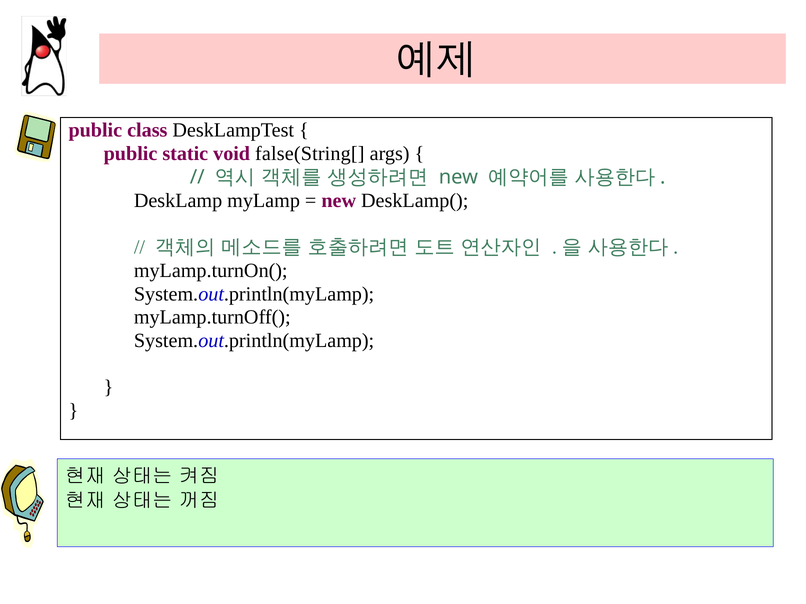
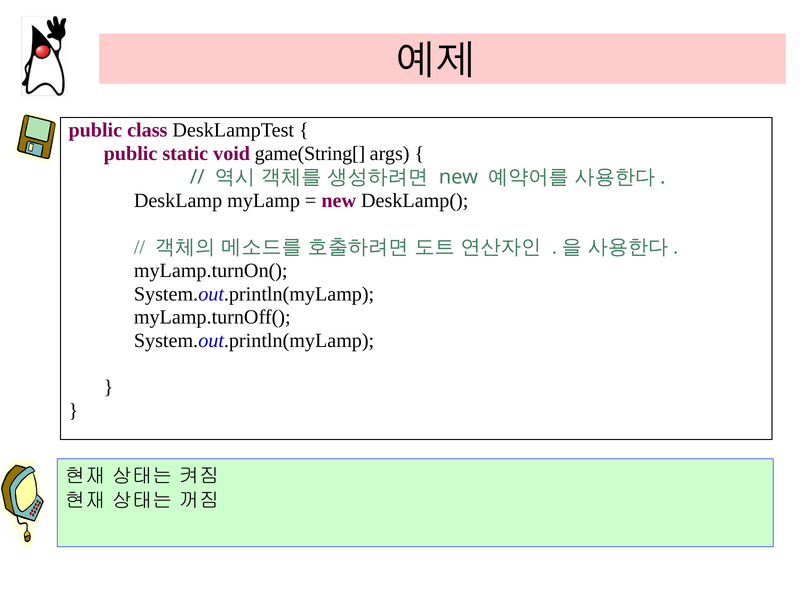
false(String[: false(String[ -> game(String[ (310, 154)
